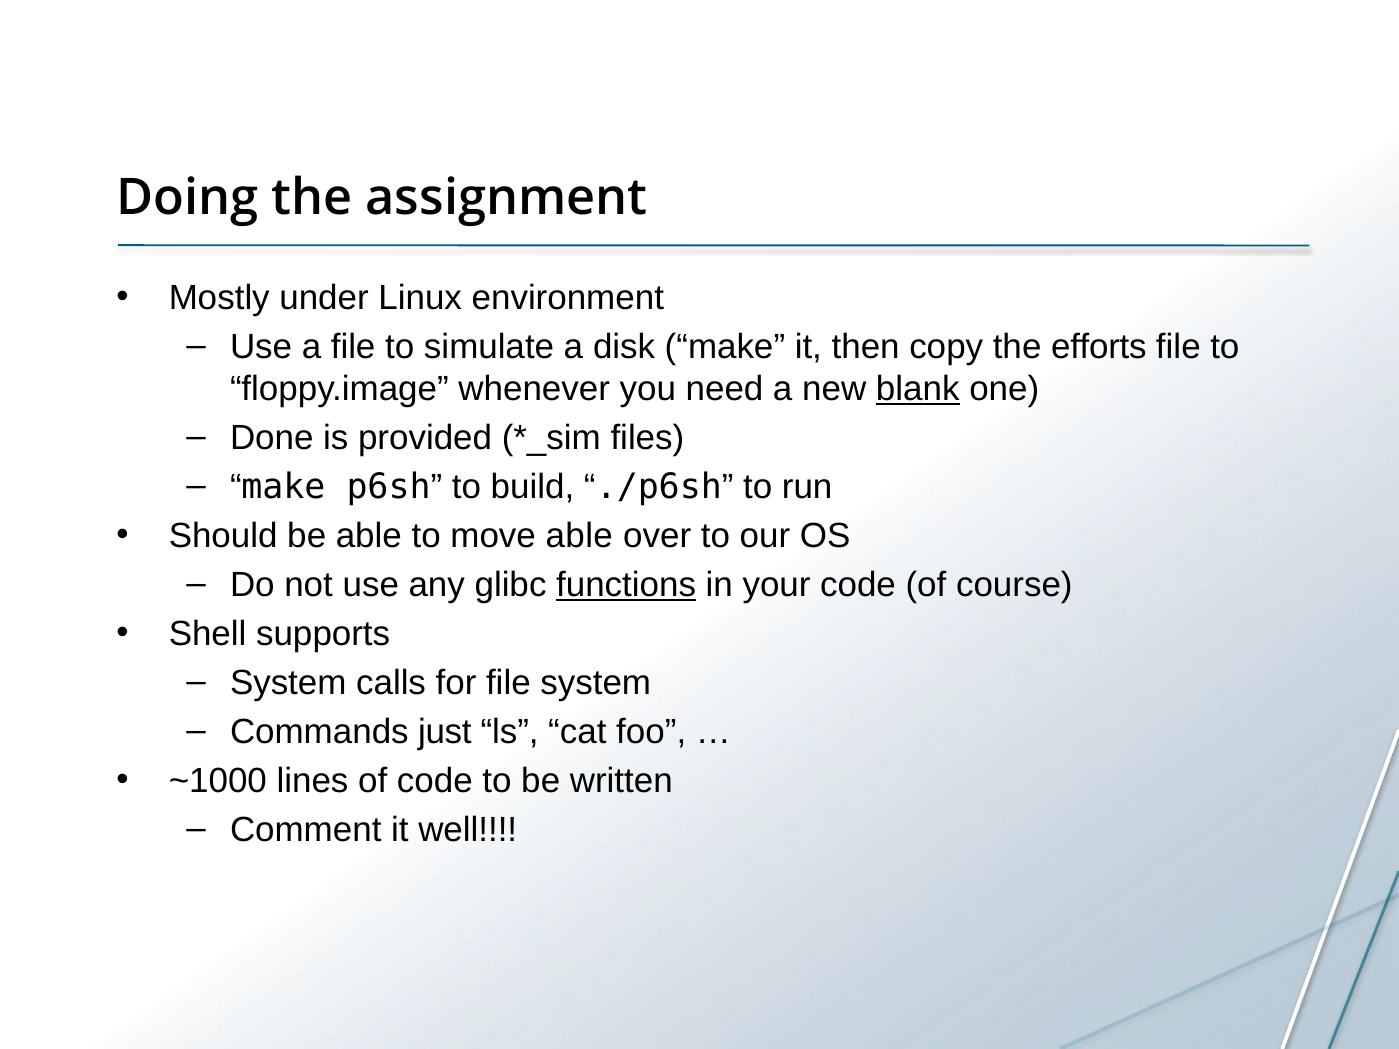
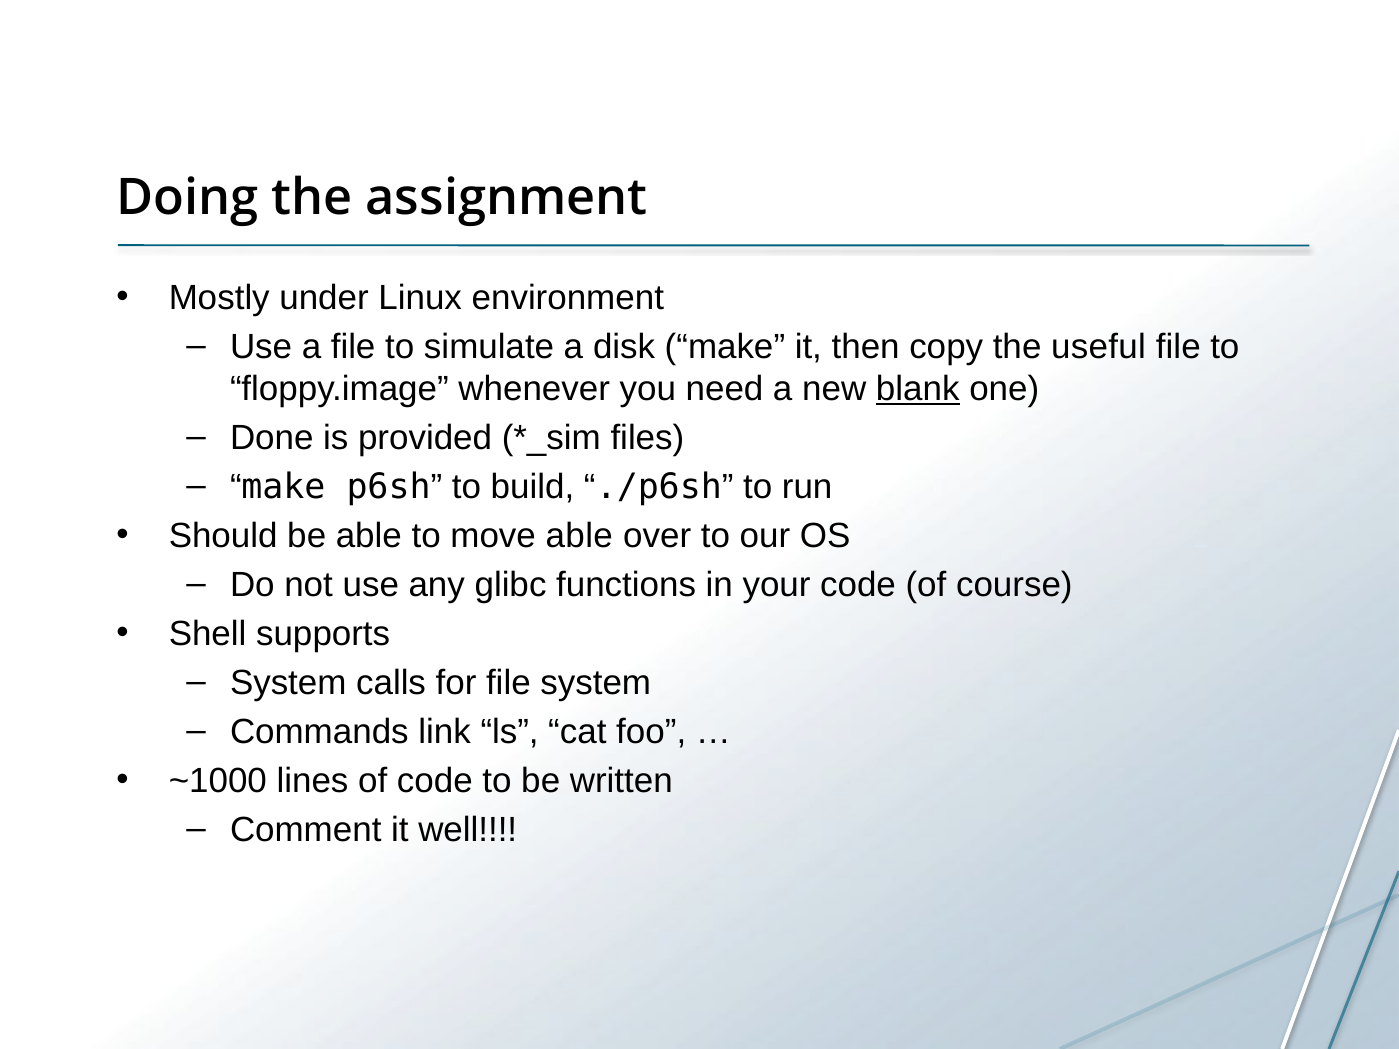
efforts: efforts -> useful (1099, 347)
functions underline: present -> none (626, 585)
just: just -> link (445, 732)
